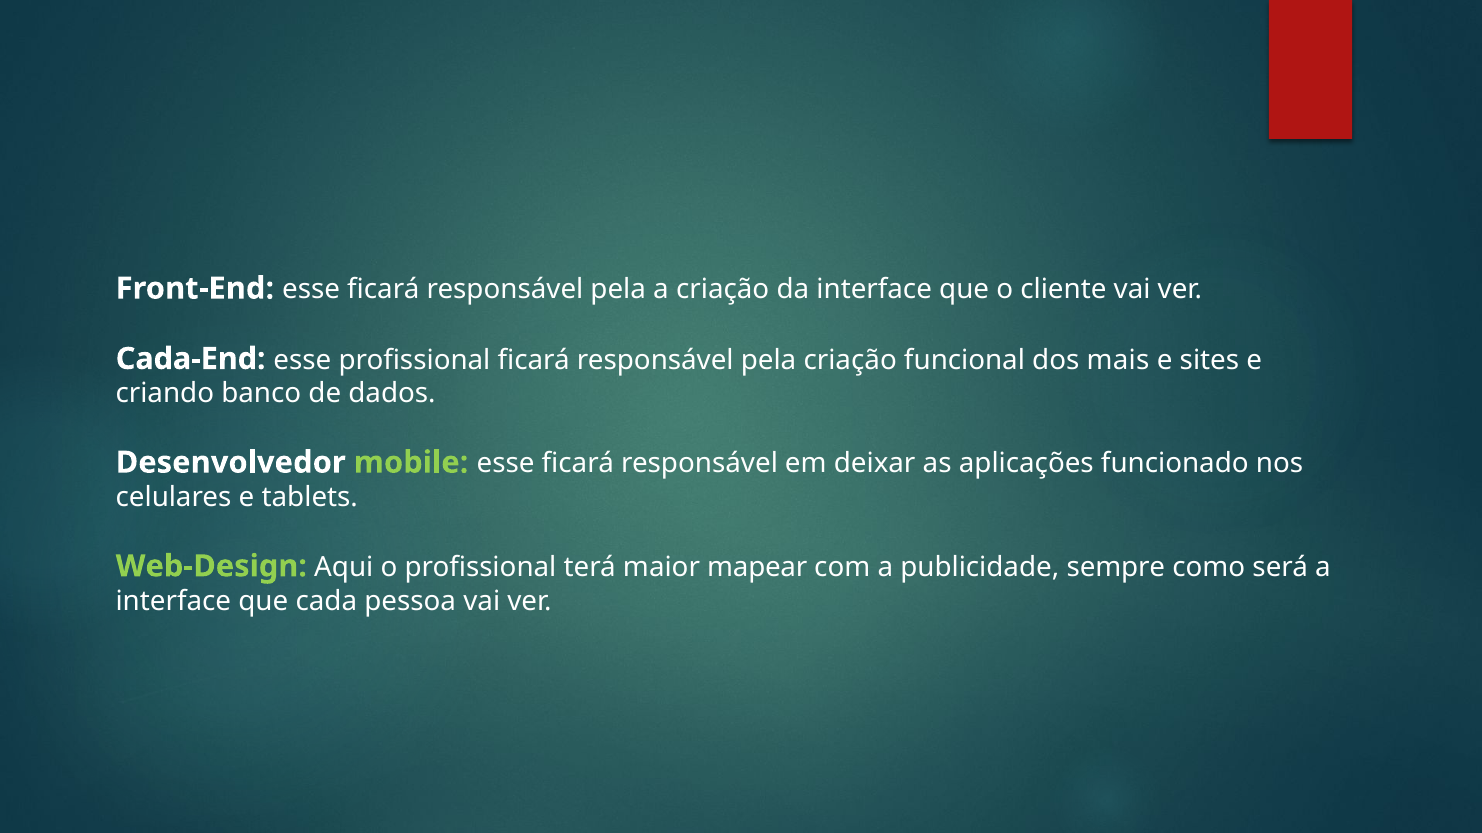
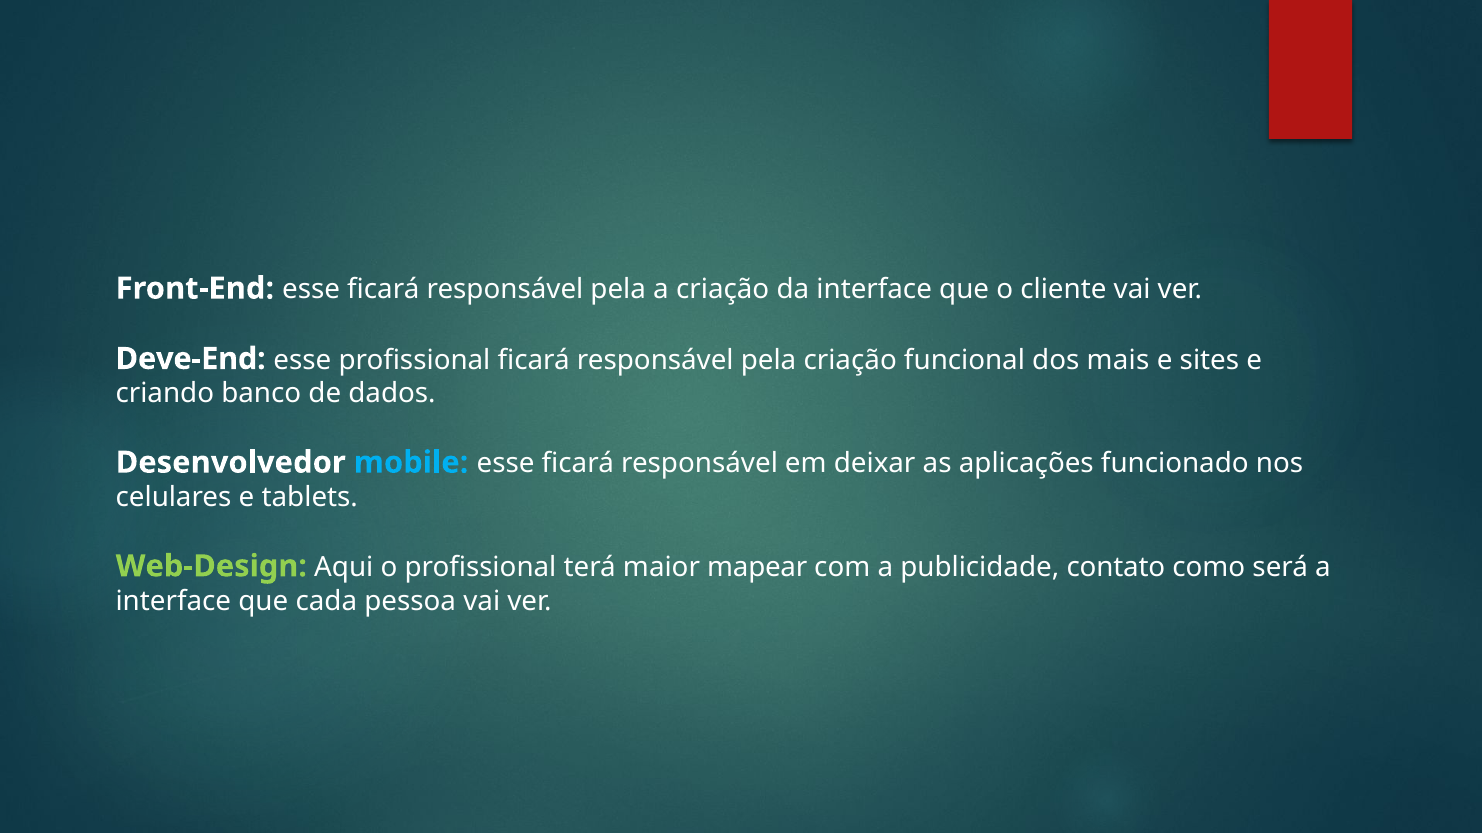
Cada-End: Cada-End -> Deve-End (191, 359)
mobile colour: light green -> light blue (411, 463)
sempre: sempre -> contato (1116, 568)
